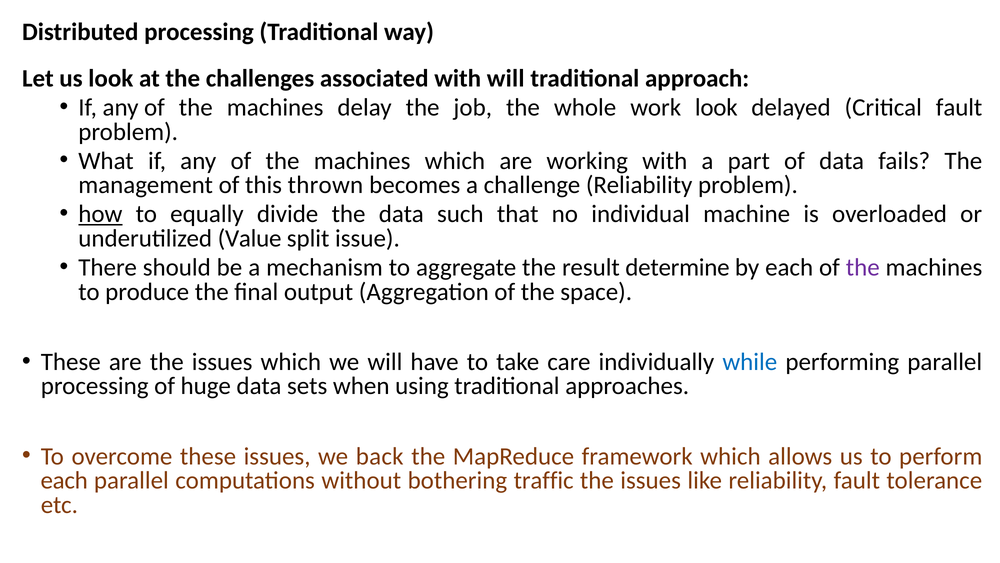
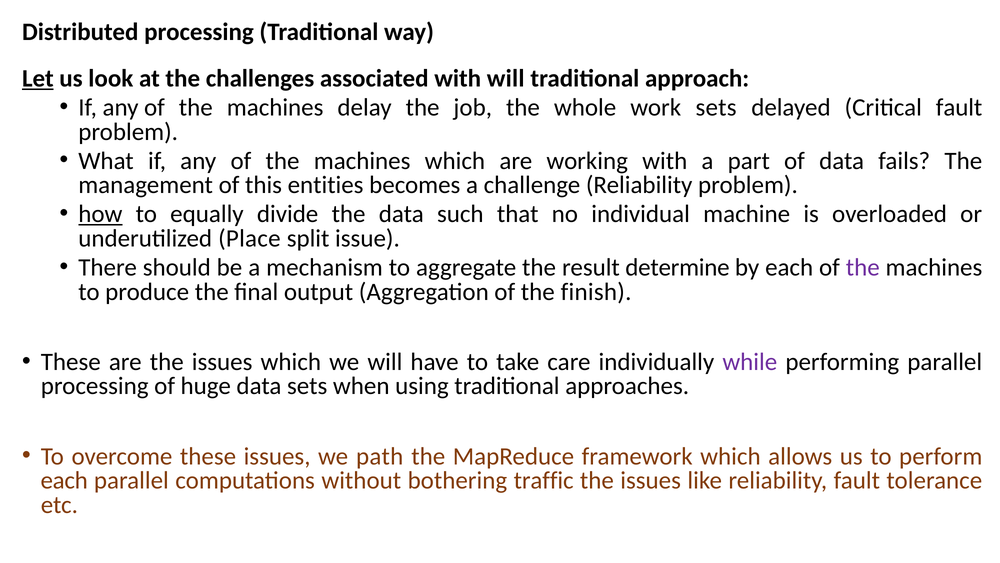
Let underline: none -> present (38, 78)
work look: look -> sets (716, 107)
thrown: thrown -> entities (326, 185)
Value: Value -> Place (249, 238)
space: space -> finish (596, 292)
while colour: blue -> purple (750, 362)
back: back -> path (380, 456)
